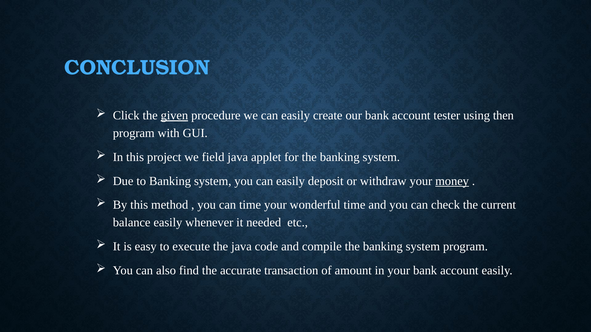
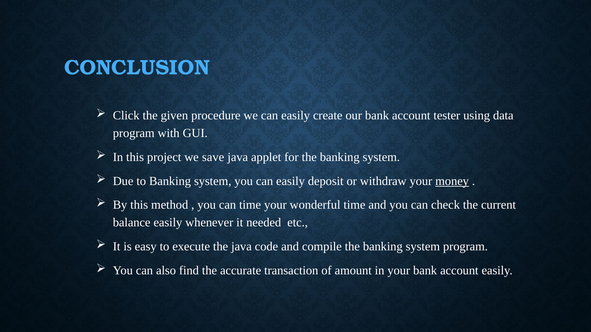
given underline: present -> none (174, 116)
then: then -> data (503, 116)
field: field -> save (213, 157)
